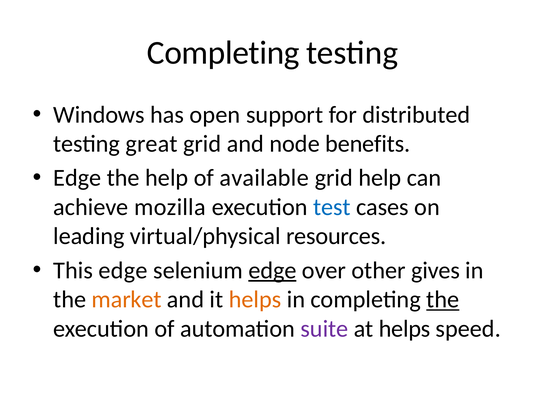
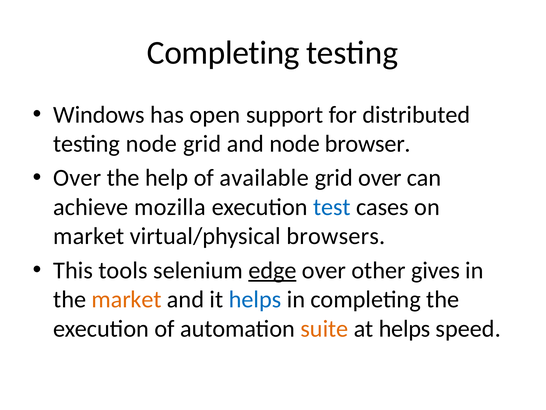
testing great: great -> node (151, 144)
benefits: benefits -> browser (368, 144)
Edge: Edge -> Over (77, 178)
grid help: help -> over (380, 178)
leading: leading -> market (89, 236)
resources: resources -> browsers (336, 236)
This edge: edge -> tools (123, 270)
helps colour: orange -> blue (255, 299)
the underline: present -> none (443, 299)
suite colour: purple -> orange (324, 328)
